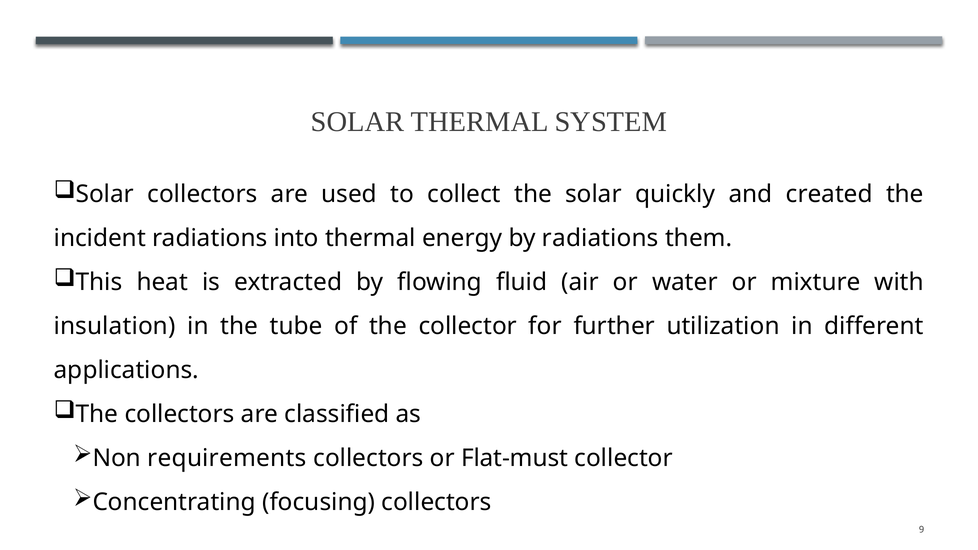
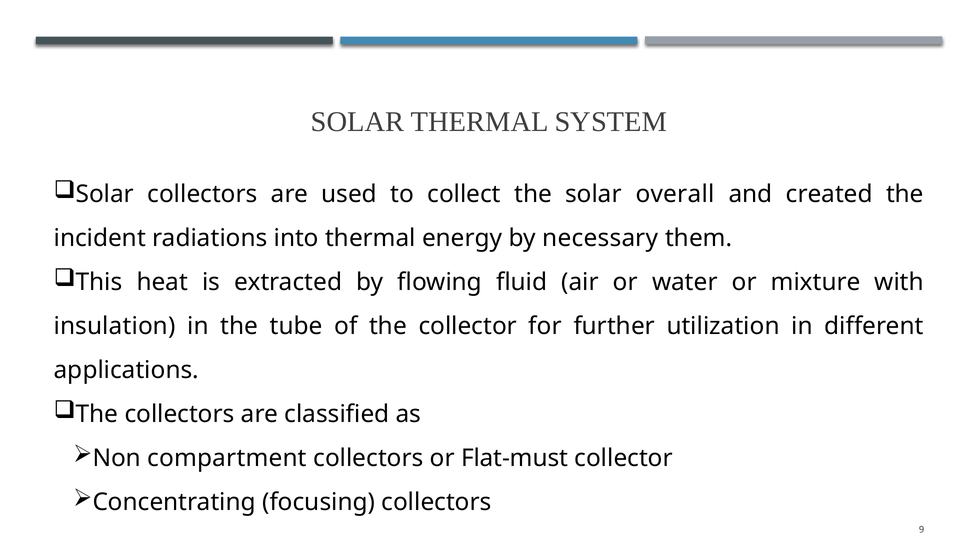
quickly: quickly -> overall (675, 194)
by radiations: radiations -> necessary (600, 238)
requirements: requirements -> compartment (227, 458)
